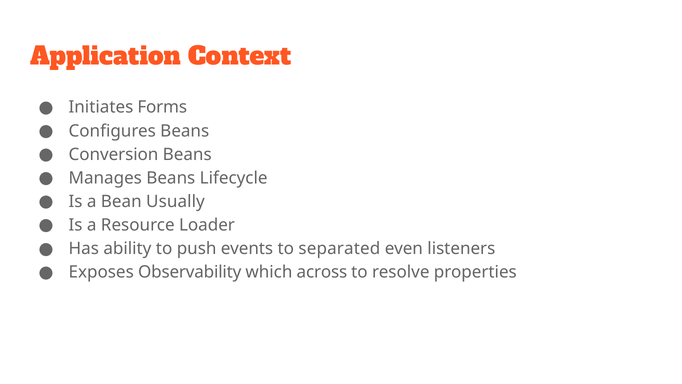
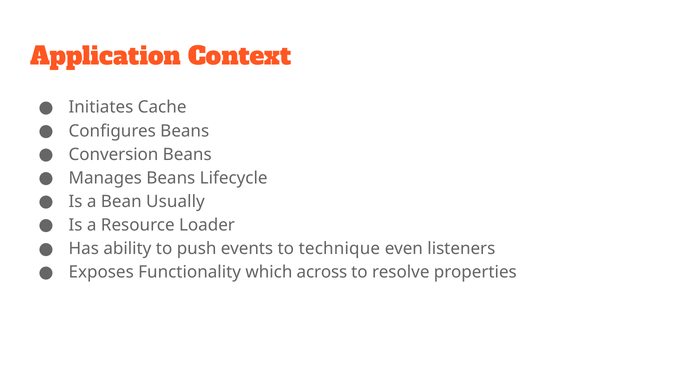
Forms: Forms -> Cache (162, 107)
separated: separated -> technique (339, 248)
Observability: Observability -> Functionality (190, 272)
